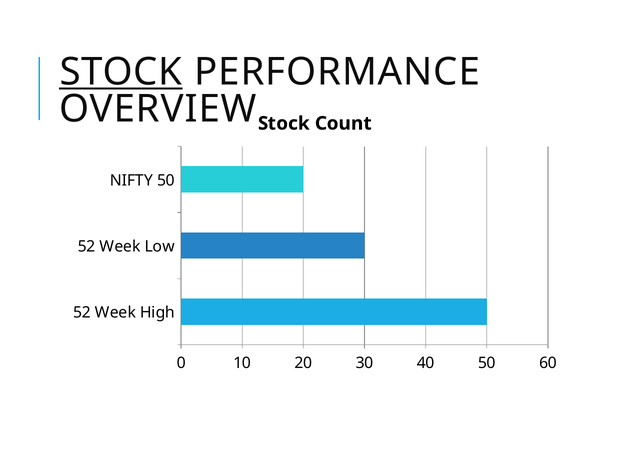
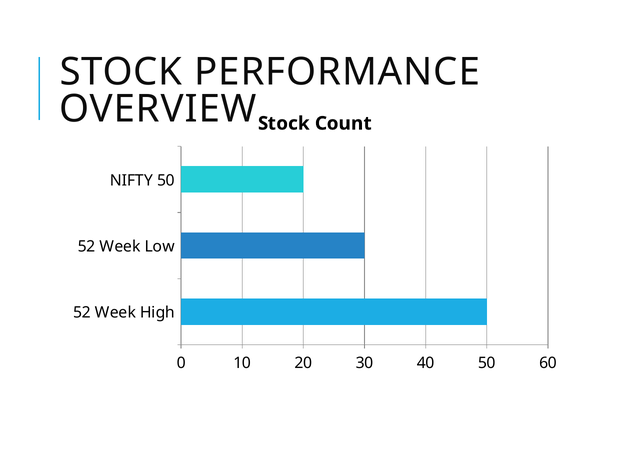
STOCK underline: present -> none (121, 72)
